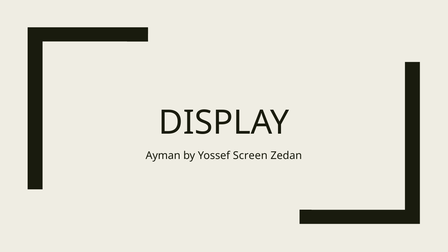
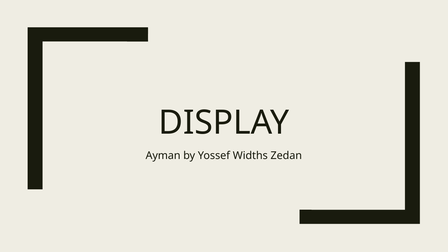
Screen: Screen -> Widths (250, 156)
